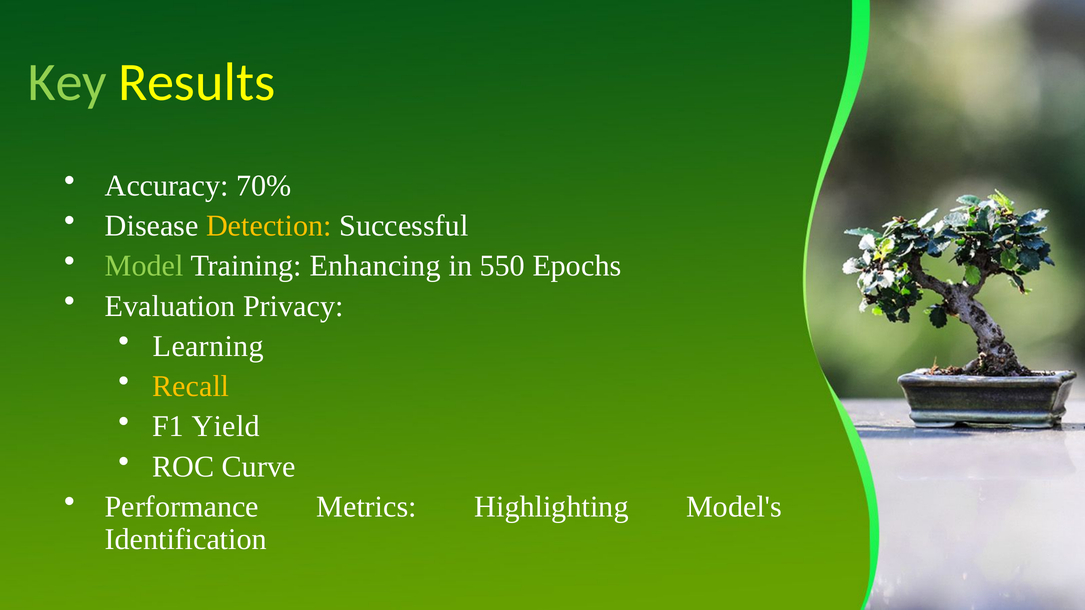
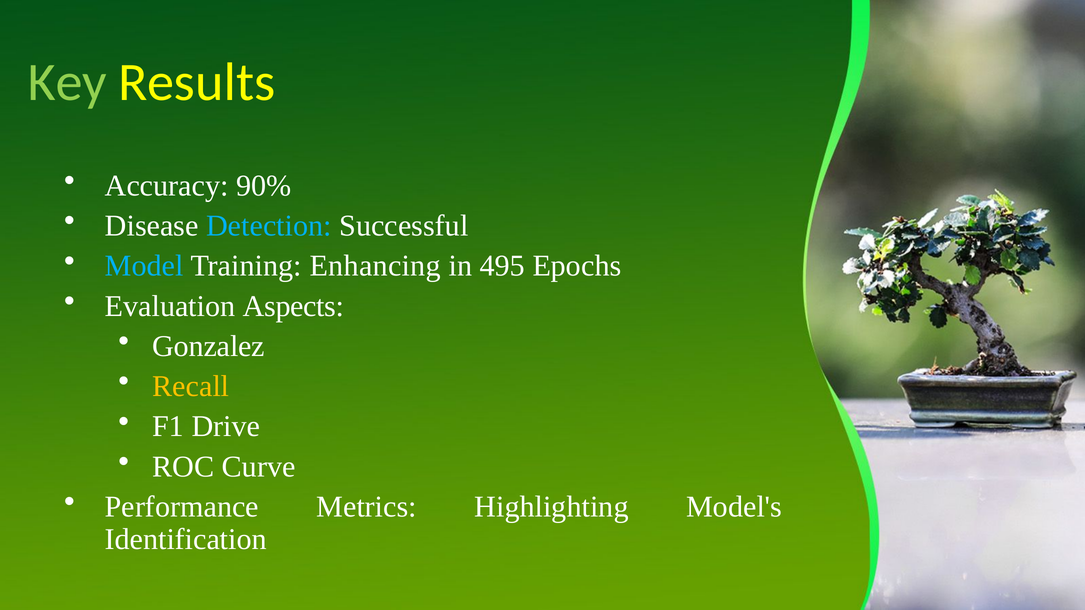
70%: 70% -> 90% (264, 186)
Detection colour: yellow -> light blue (269, 226)
Model colour: light green -> light blue (144, 266)
550: 550 -> 495 (502, 266)
Privacy: Privacy -> Aspects (293, 306)
Learning: Learning -> Gonzalez (209, 346)
Yield: Yield -> Drive (226, 427)
